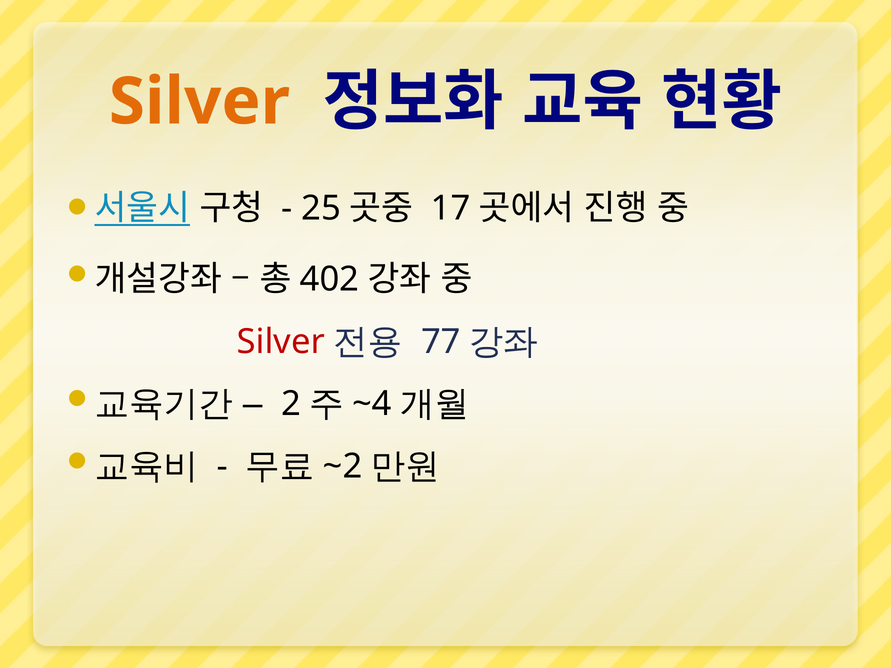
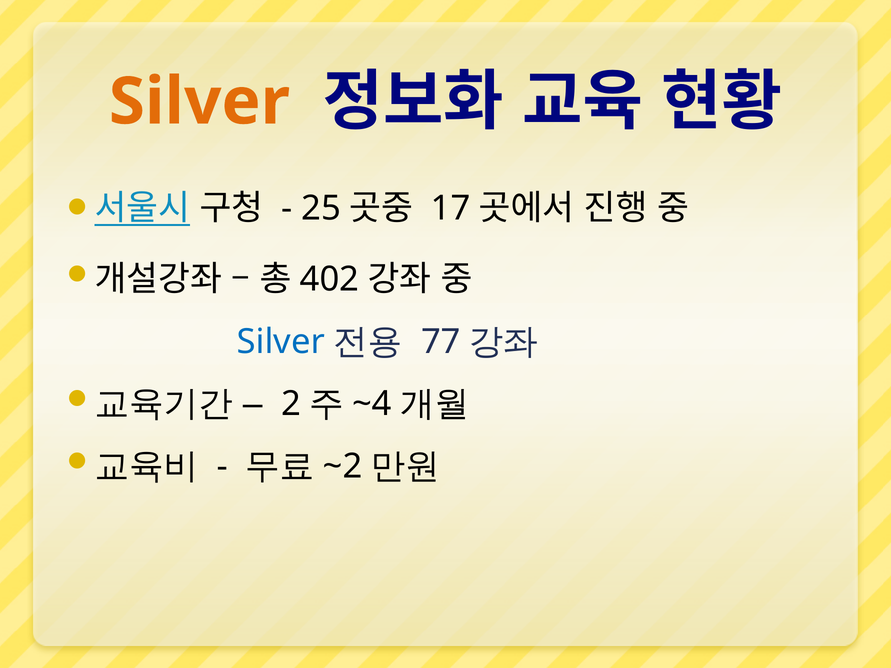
Silver colour: red -> blue (281, 342)
